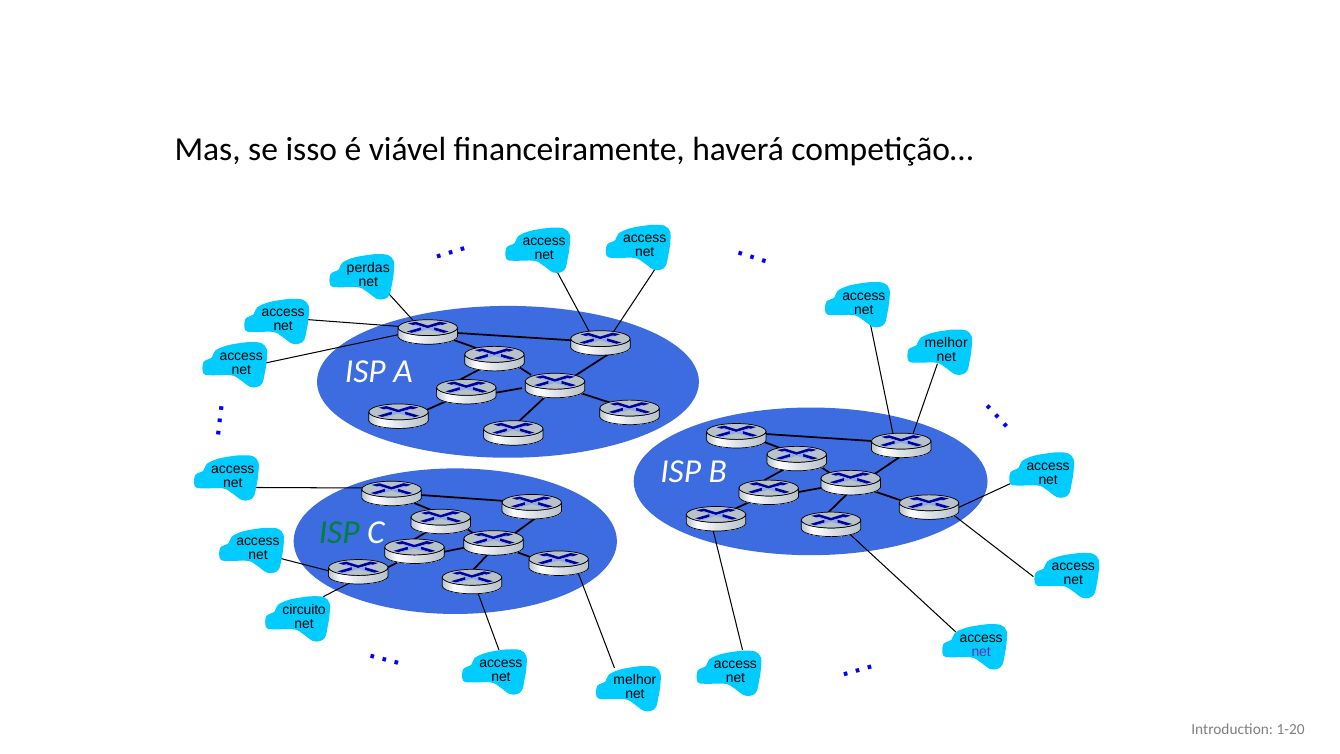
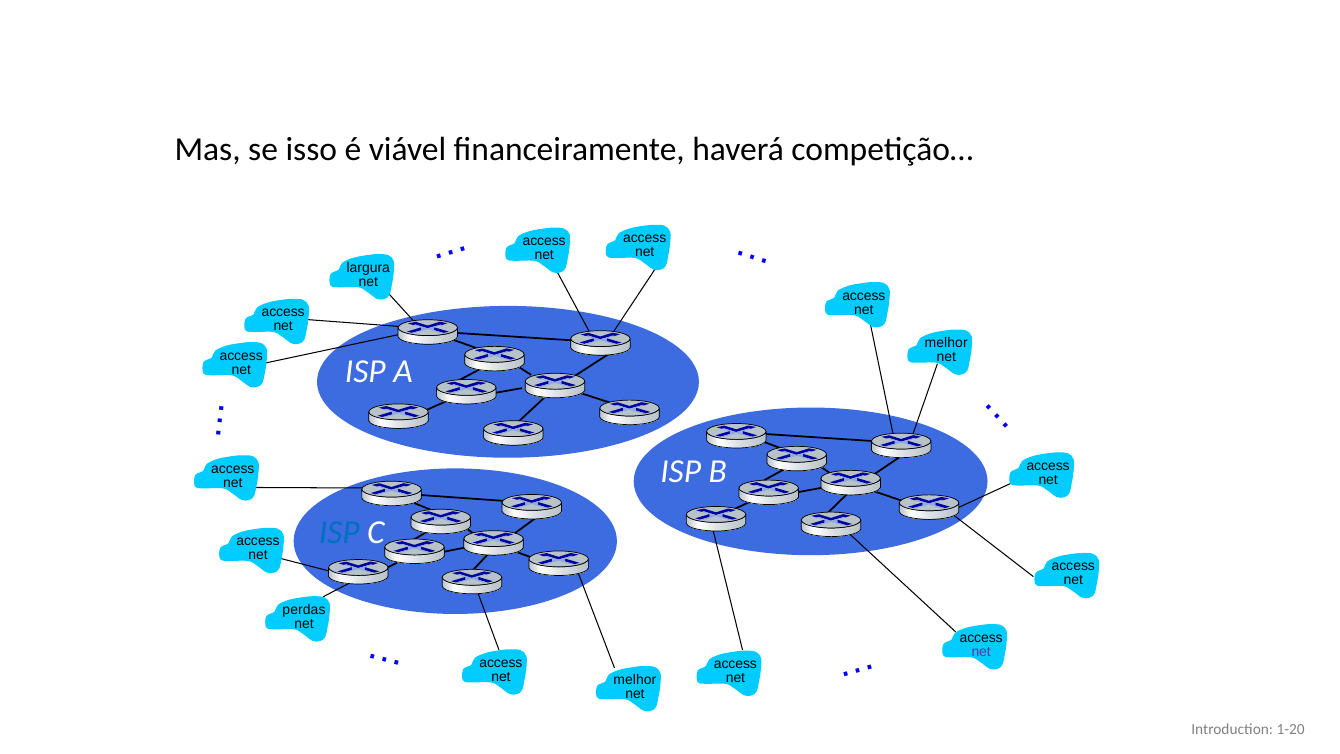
perdas: perdas -> largura (368, 267)
ISP colour: green -> blue (339, 532)
circuito: circuito -> perdas (304, 609)
